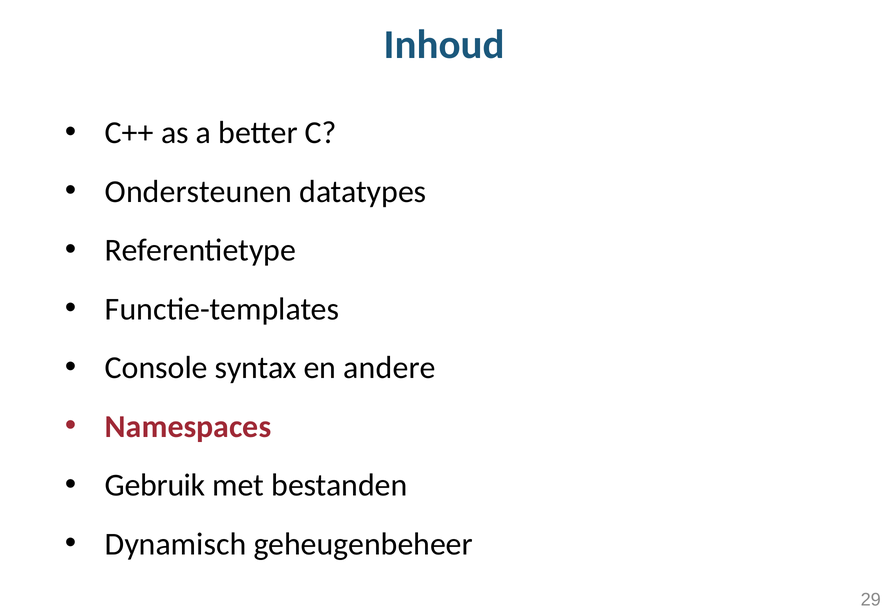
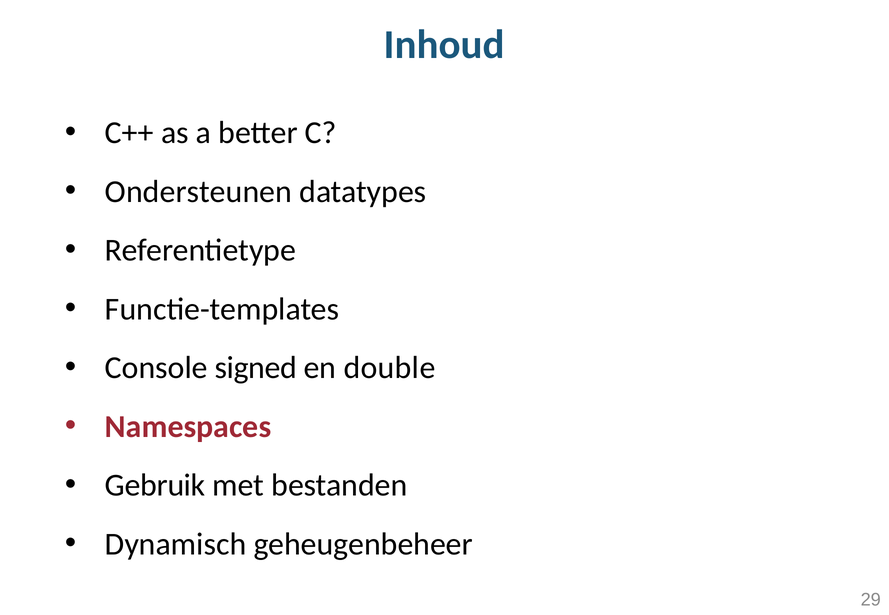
syntax: syntax -> signed (256, 368)
andere: andere -> double (389, 368)
